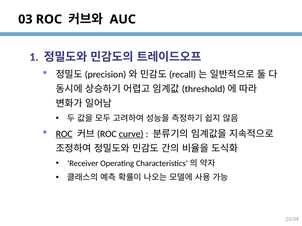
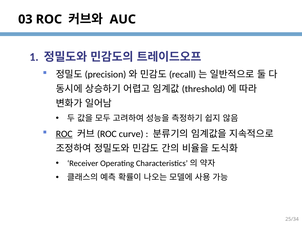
curve underline: present -> none (131, 134)
